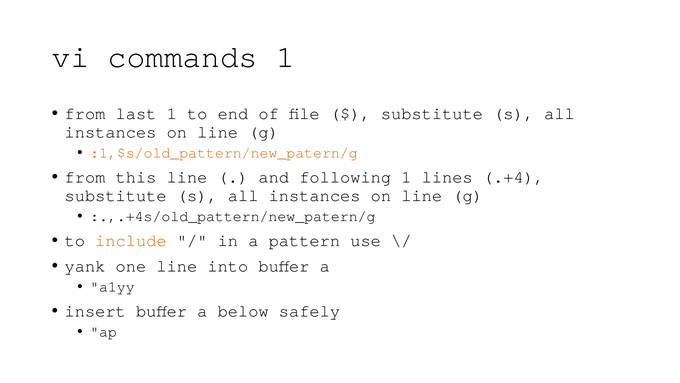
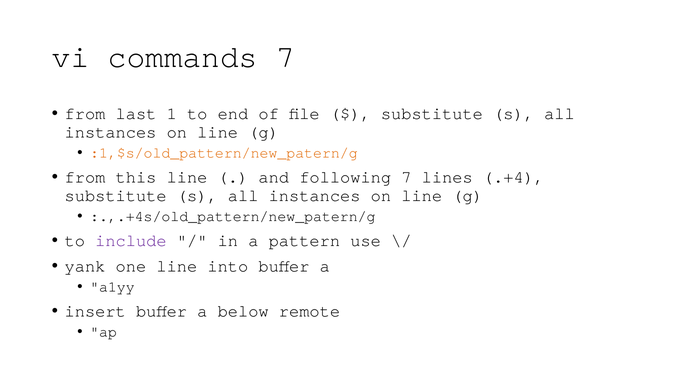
commands 1: 1 -> 7 (286, 57)
following 1: 1 -> 7 (406, 177)
include colour: orange -> purple (131, 240)
safely: safely -> remote (309, 311)
